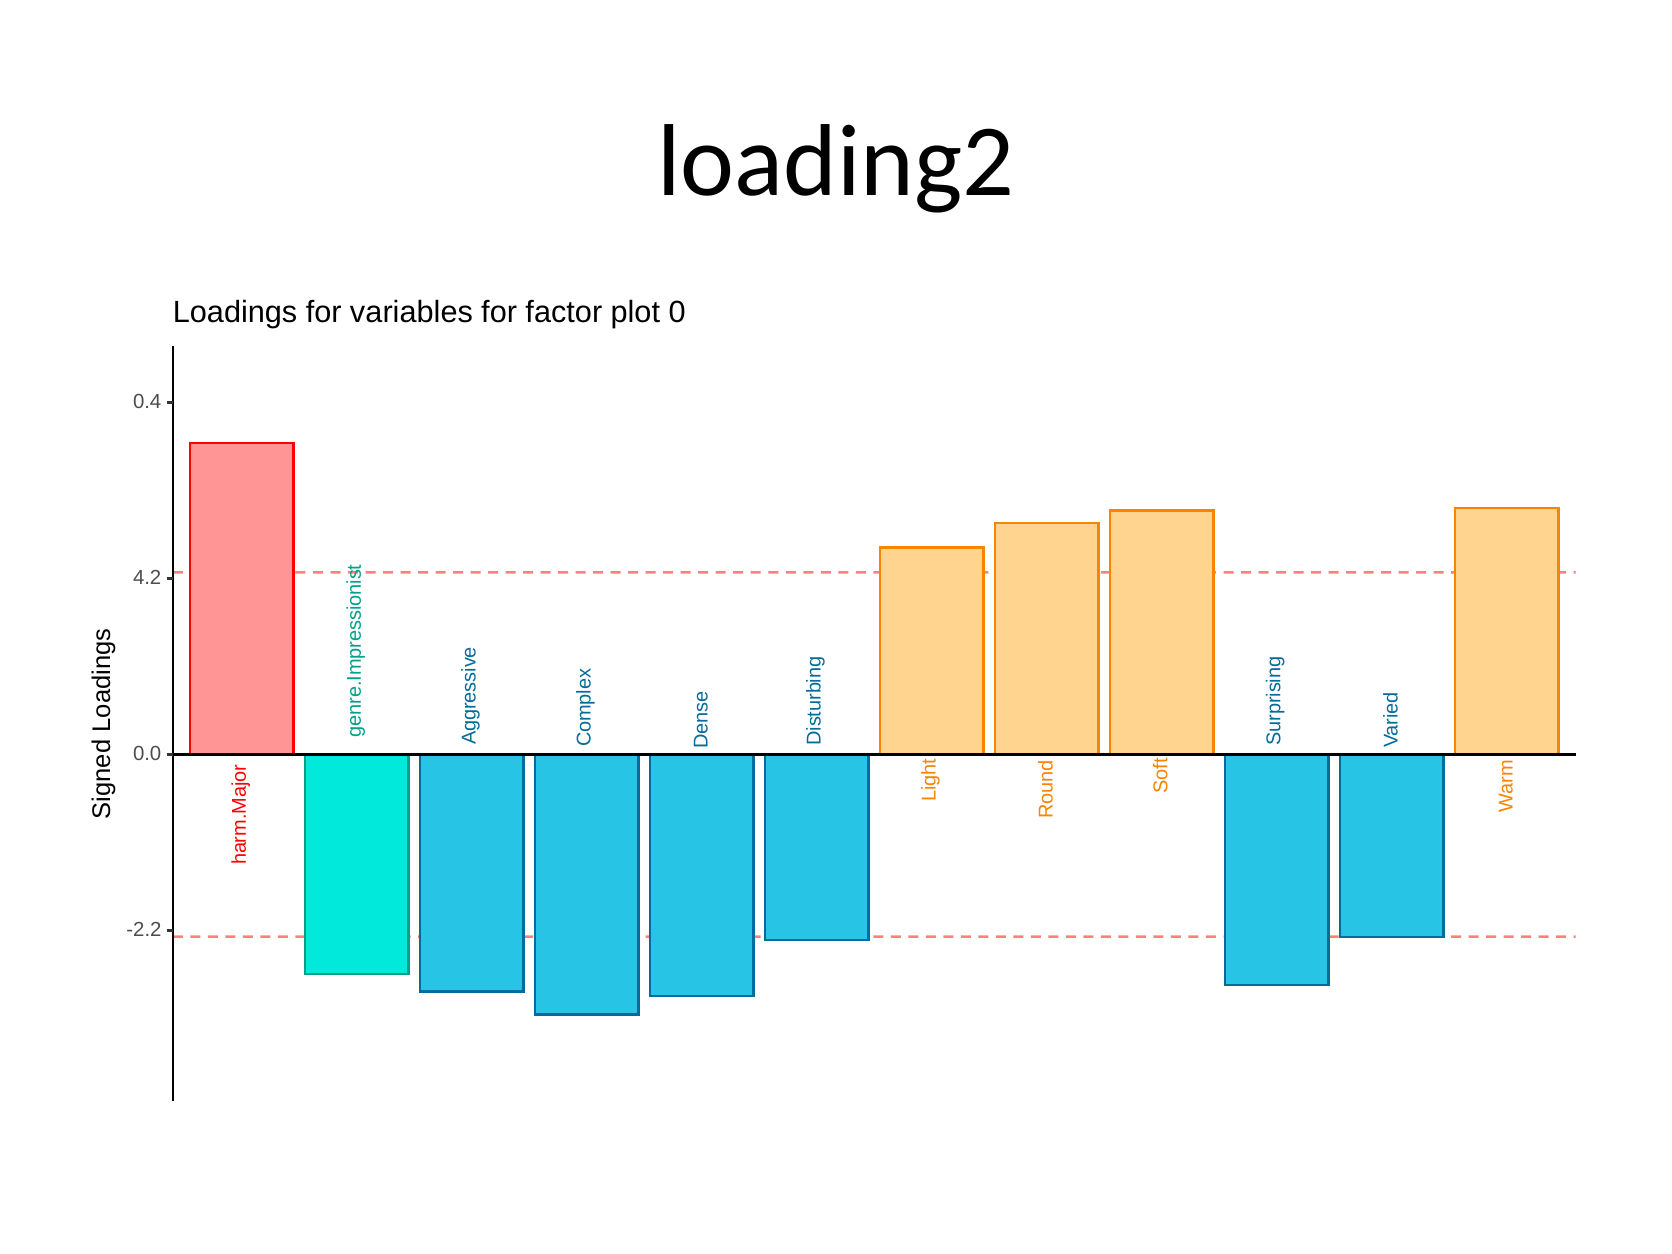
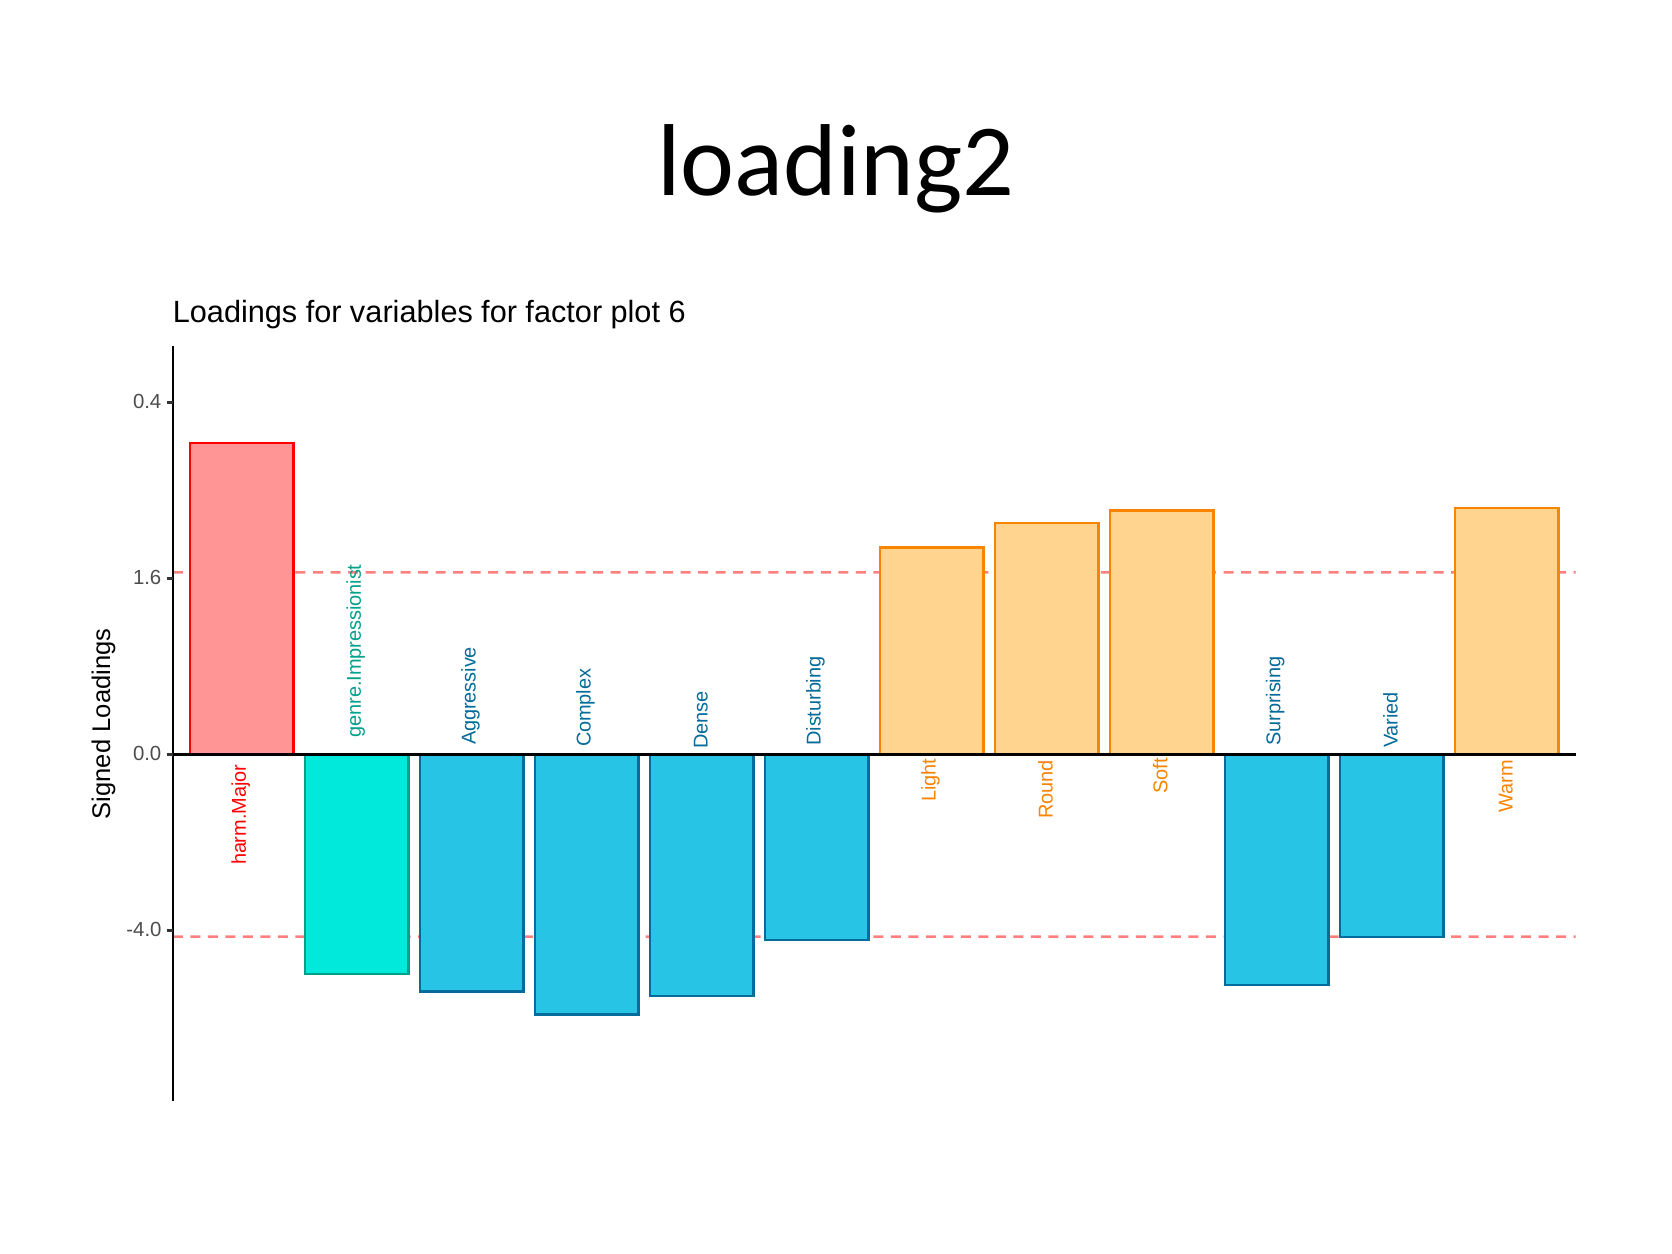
0: 0 -> 6 (677, 312)
4.2: 4.2 -> 1.6 (147, 578)
-2.2: -2.2 -> -4.0 (144, 930)
